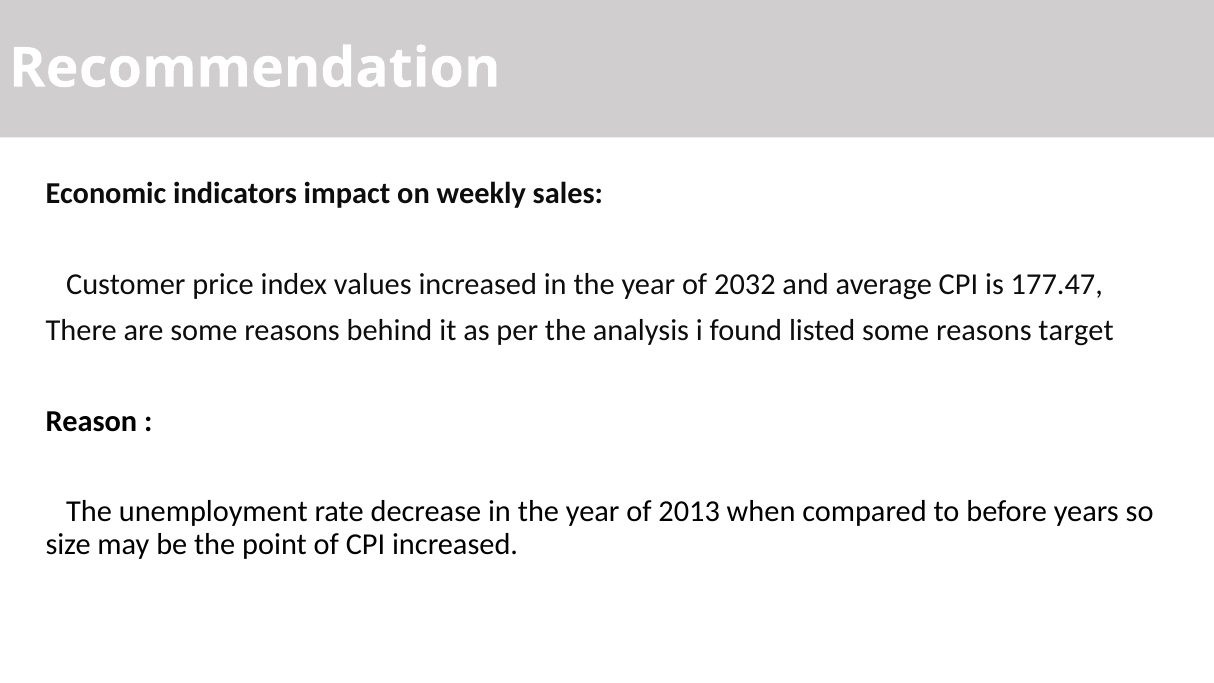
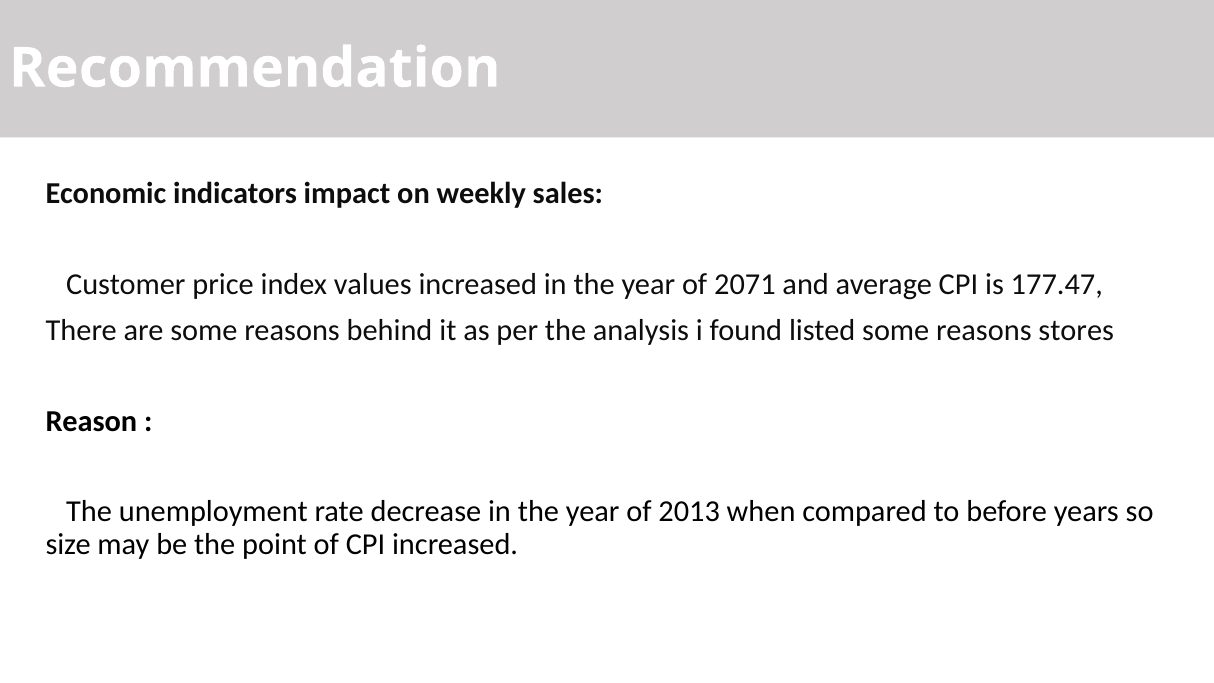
2032: 2032 -> 2071 (745, 285)
target: target -> stores (1076, 330)
